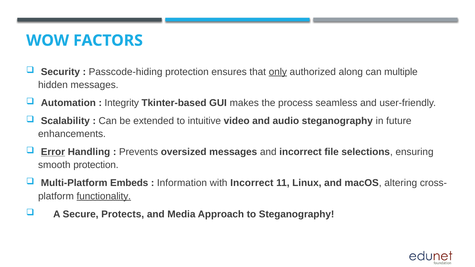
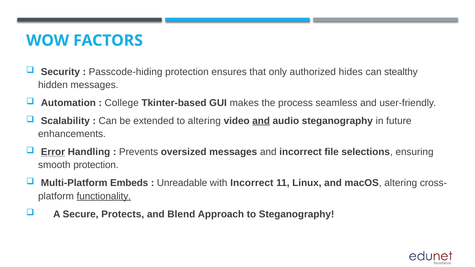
only underline: present -> none (278, 72)
along: along -> hides (351, 72)
multiple: multiple -> stealthy (401, 72)
Integrity: Integrity -> College (122, 103)
to intuitive: intuitive -> altering (204, 121)
and underline: none -> present (261, 121)
Information: Information -> Unreadable (182, 183)
Media: Media -> Blend (181, 214)
